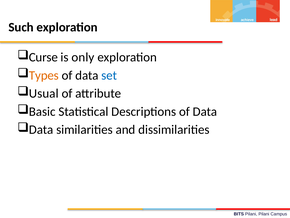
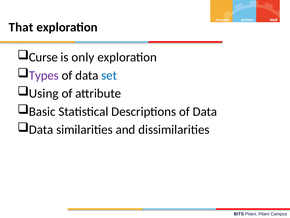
Such: Such -> That (21, 27)
Types colour: orange -> purple (44, 75)
Usual: Usual -> Using (44, 93)
